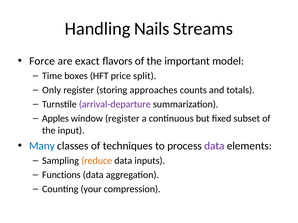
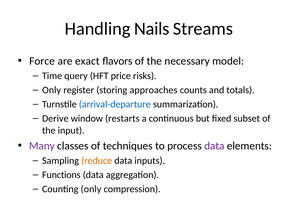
important: important -> necessary (187, 61)
boxes: boxes -> query (76, 76)
split: split -> risks (145, 76)
arrival-departure colour: purple -> blue (115, 105)
Apples: Apples -> Derive (55, 119)
window register: register -> restarts (122, 119)
Many colour: blue -> purple (42, 146)
Counting your: your -> only (91, 189)
